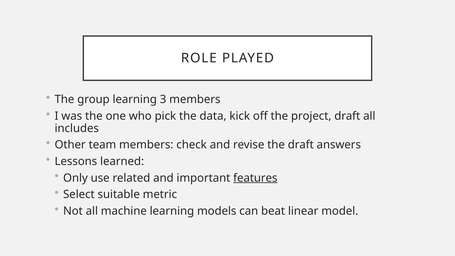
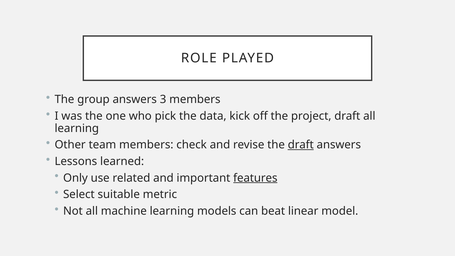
group learning: learning -> answers (135, 99)
includes: includes -> learning (77, 128)
draft underline: none -> present (301, 145)
